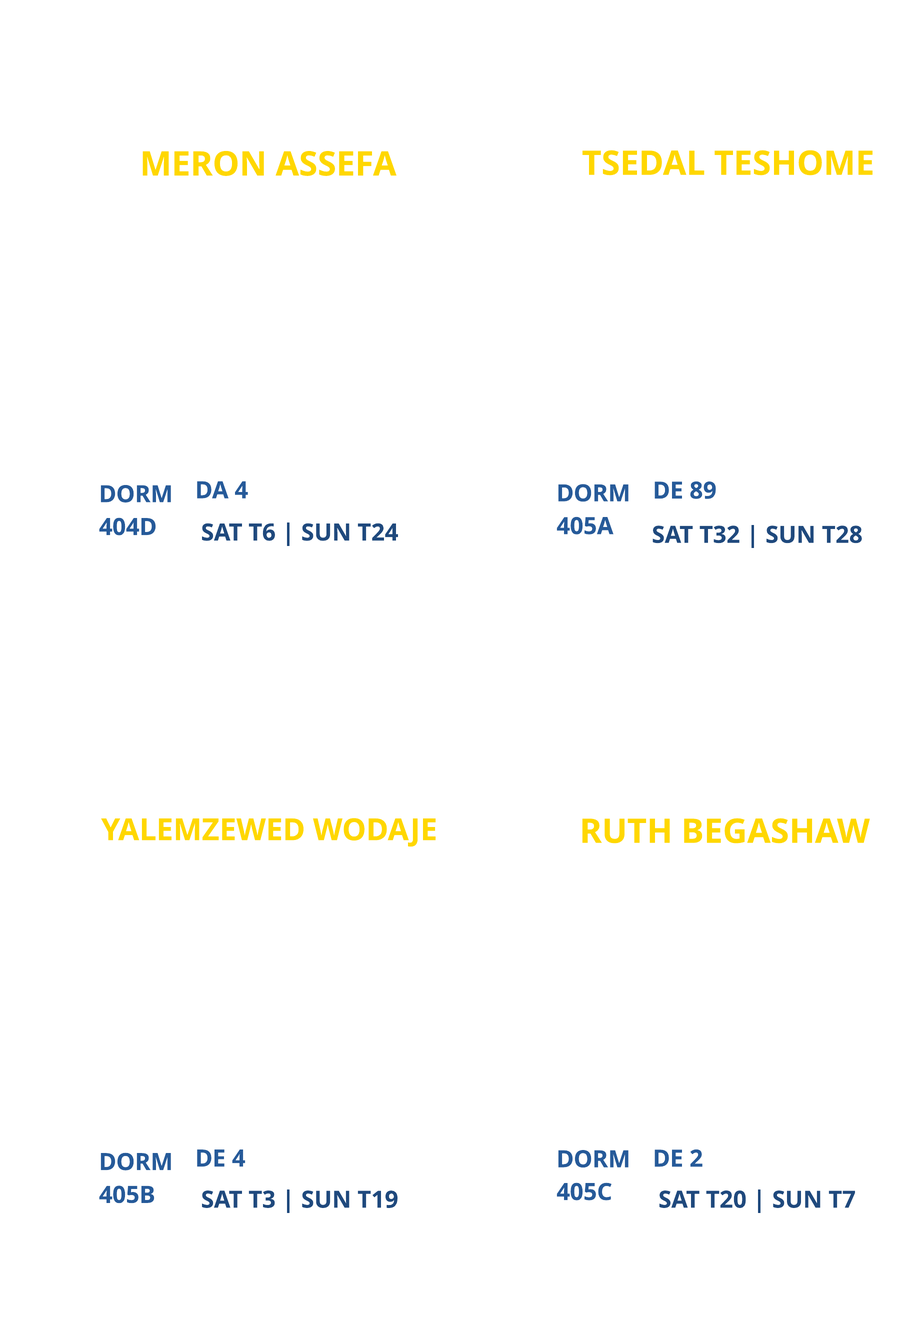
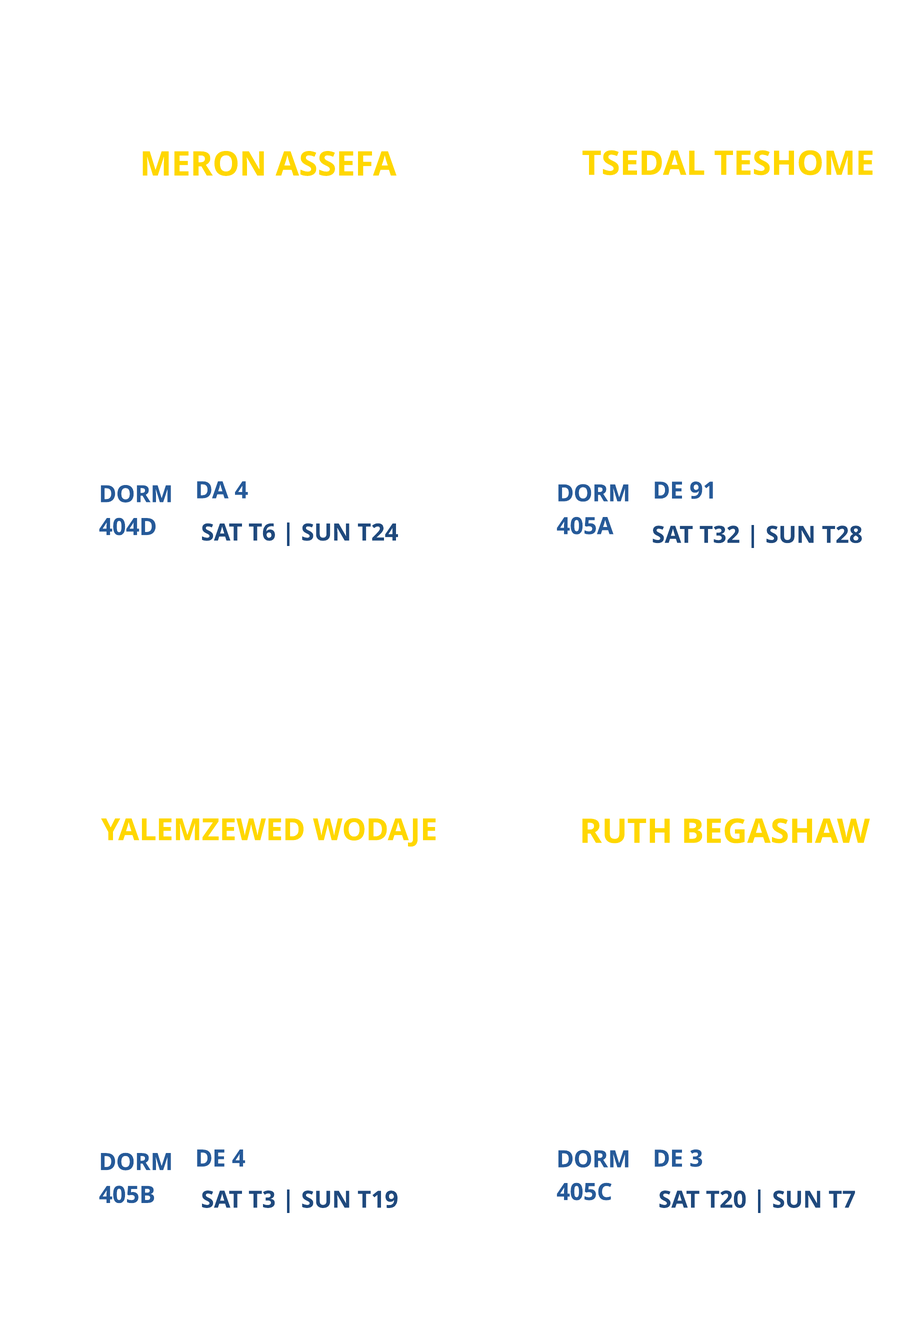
89: 89 -> 91 (703, 491)
2: 2 -> 3 (696, 1159)
